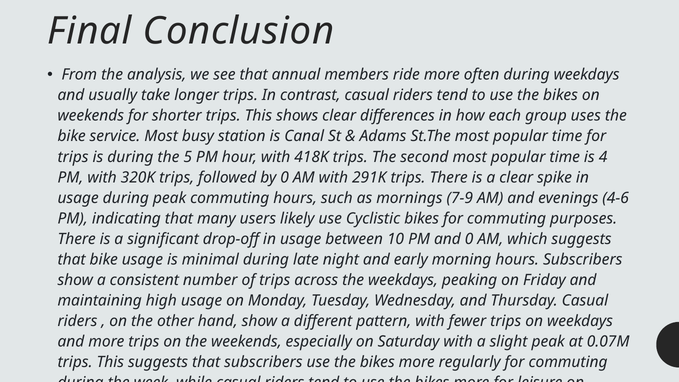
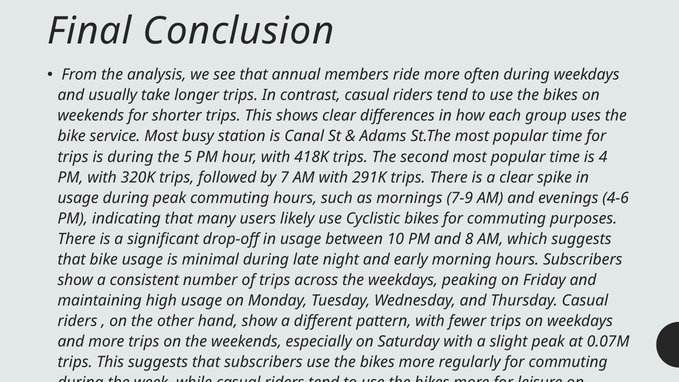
by 0: 0 -> 7 (285, 177)
and 0: 0 -> 8 (469, 239)
